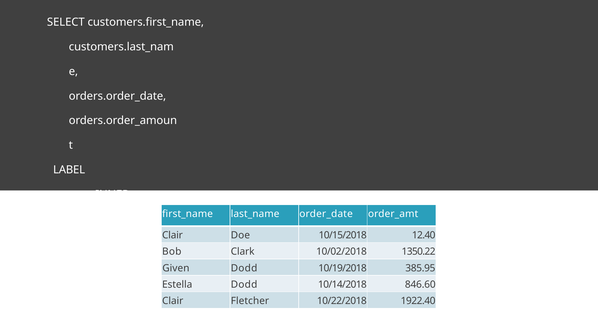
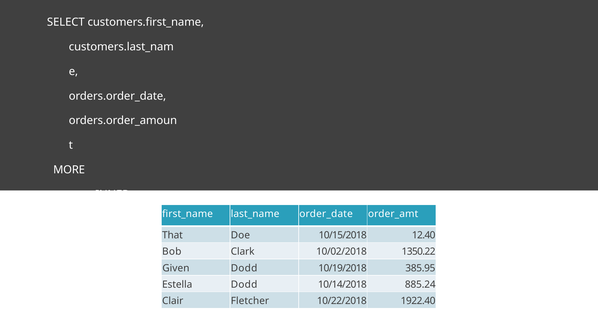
LABEL: LABEL -> MORE (69, 170)
Clair: Clair -> That (172, 236)
846.60: 846.60 -> 885.24 (420, 285)
